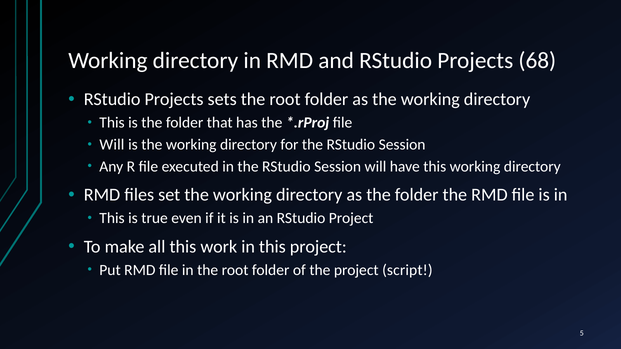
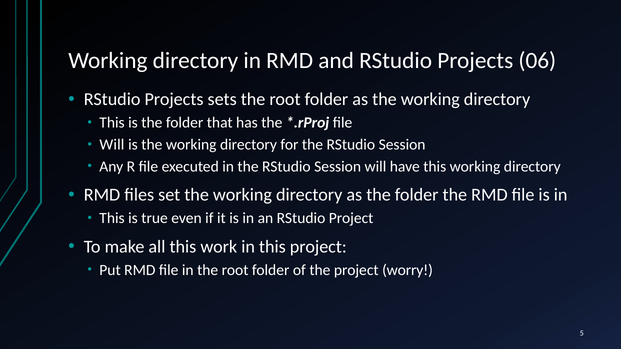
68: 68 -> 06 (537, 61)
script: script -> worry (408, 270)
